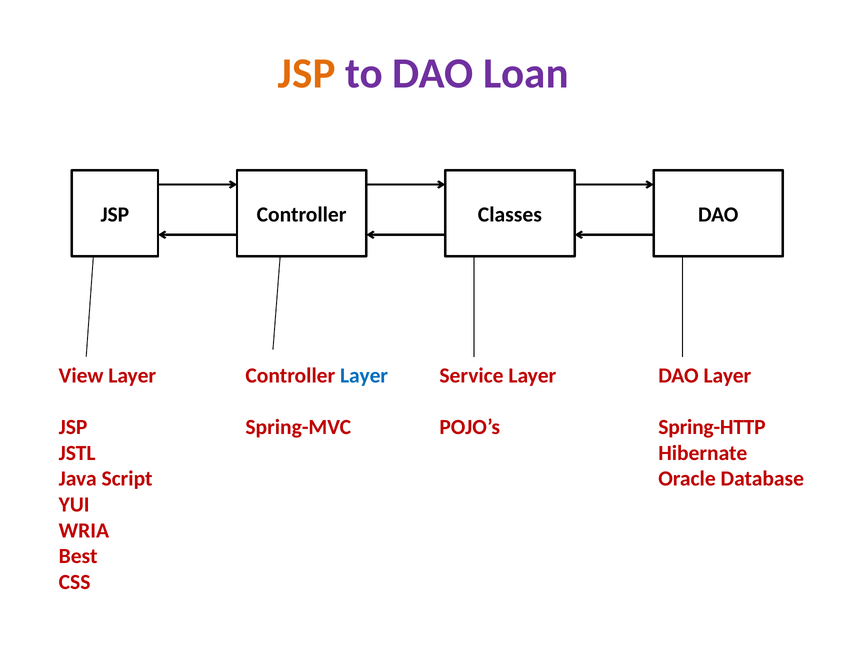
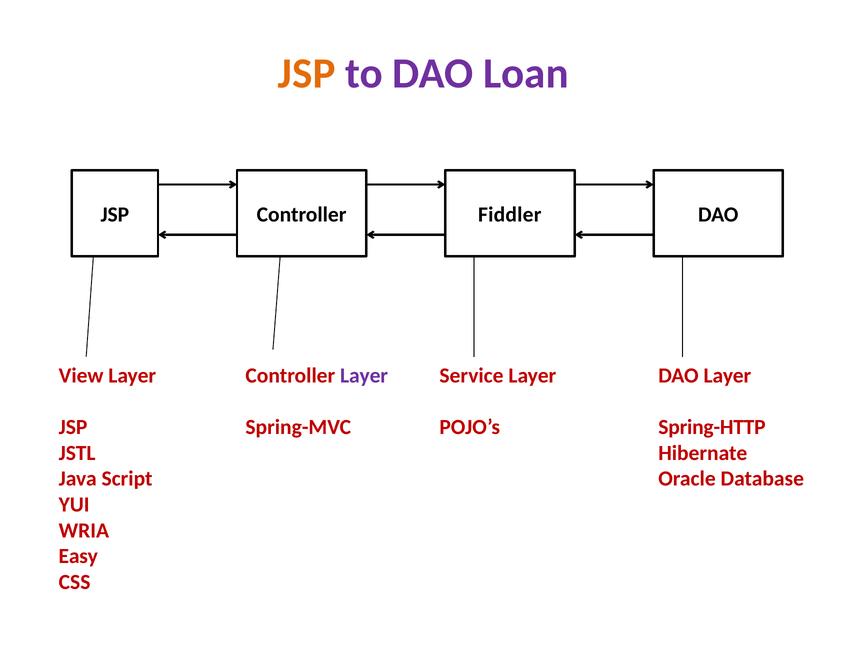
Classes: Classes -> Fiddler (510, 215)
Layer colour: blue -> purple (364, 376)
Best: Best -> Easy (78, 557)
